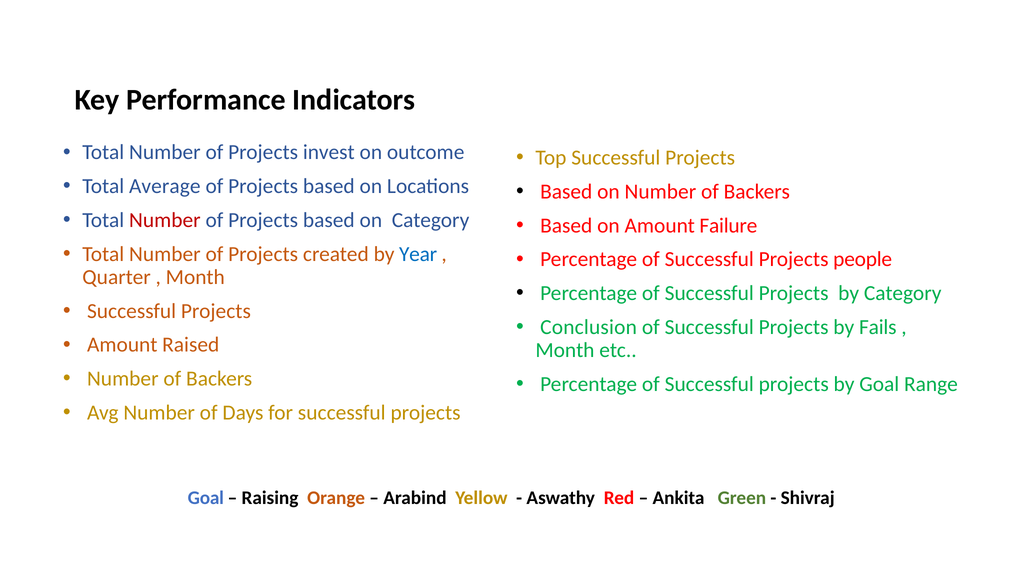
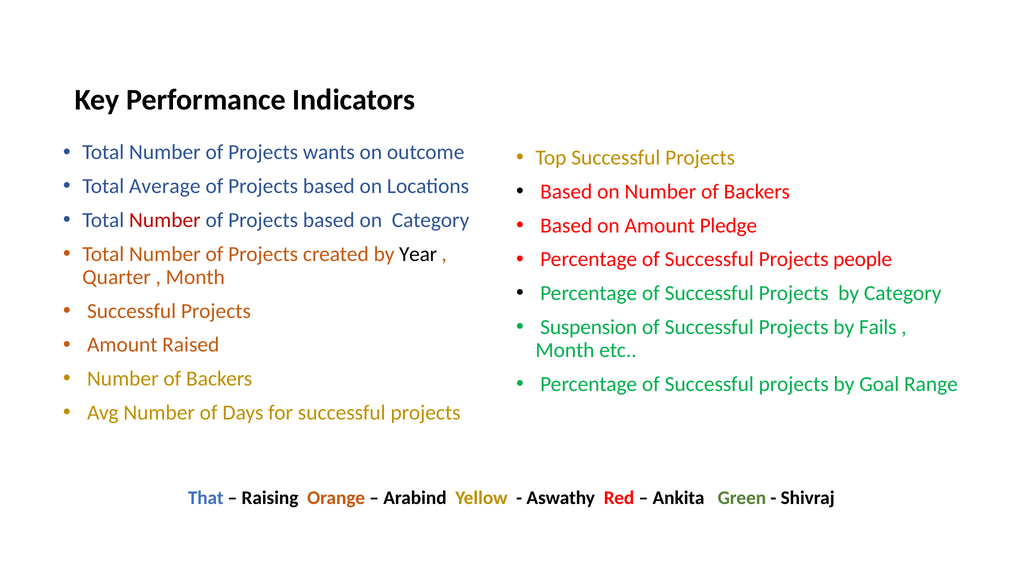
invest: invest -> wants (329, 152)
Failure: Failure -> Pledge (728, 225)
Year colour: blue -> black (418, 254)
Conclusion: Conclusion -> Suspension (589, 327)
Goal: Goal -> That (206, 497)
